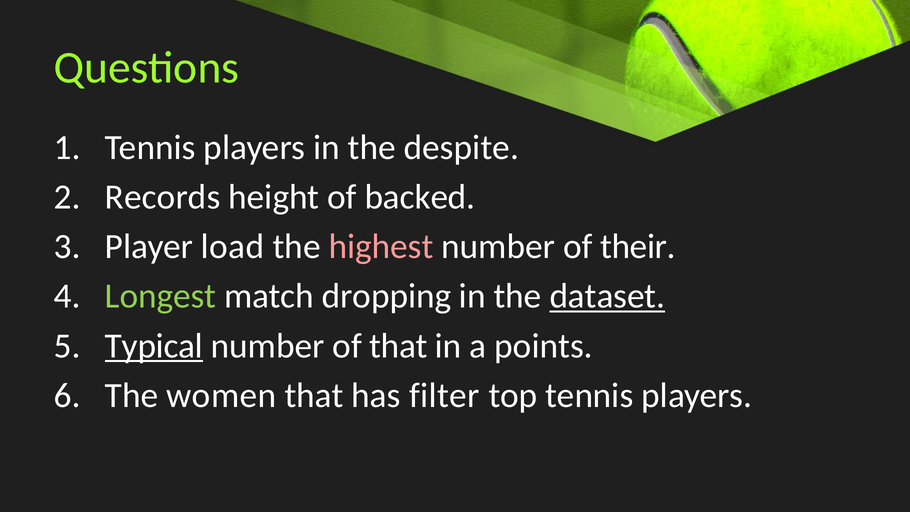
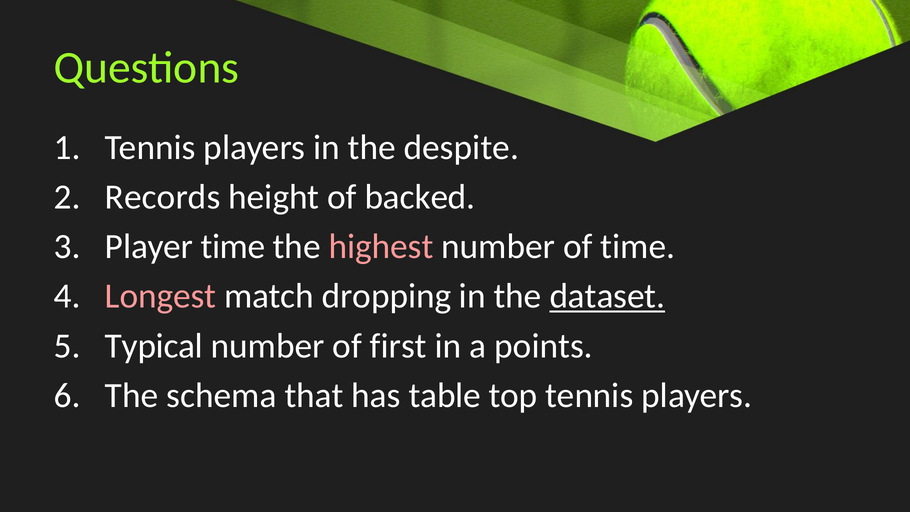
Player load: load -> time (233, 247)
of their: their -> time (638, 247)
Longest colour: light green -> pink (161, 296)
Typical underline: present -> none (154, 346)
of that: that -> first (398, 346)
women: women -> schema (221, 395)
filter: filter -> table (445, 395)
